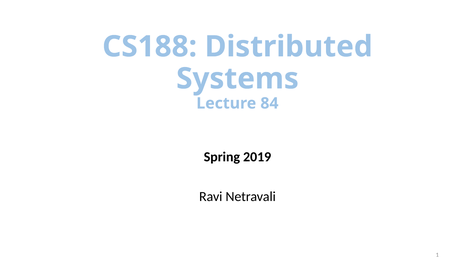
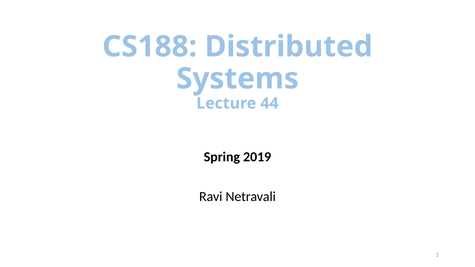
84: 84 -> 44 (269, 103)
